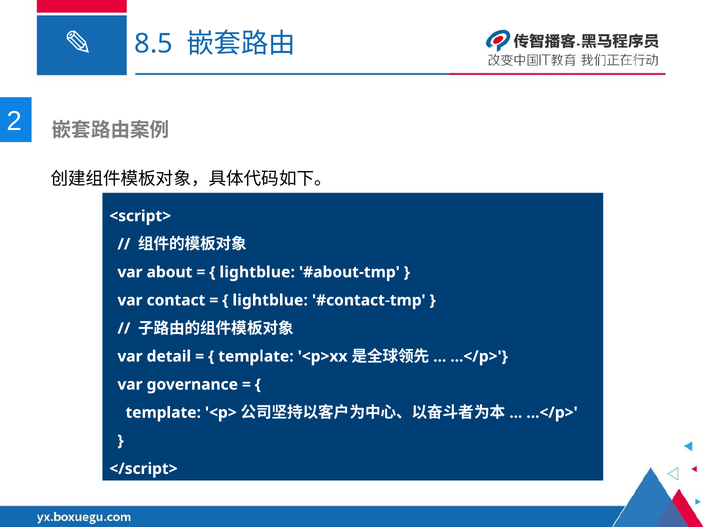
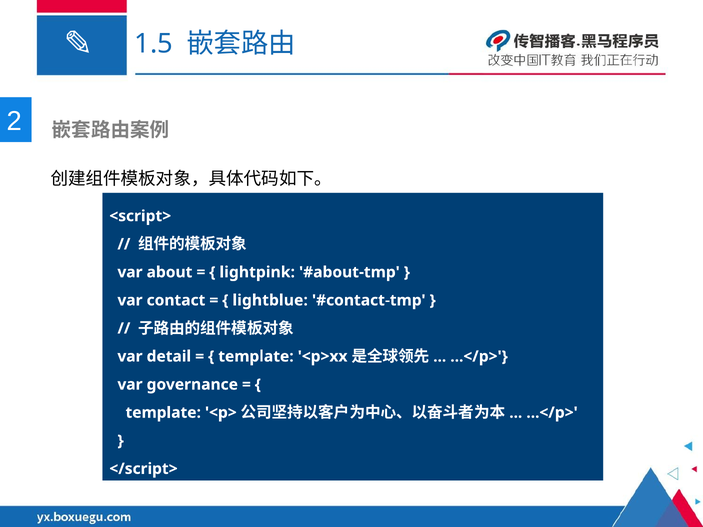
8.5: 8.5 -> 1.5 (154, 44)
lightblue: lightblue -> lightpink (257, 272)
